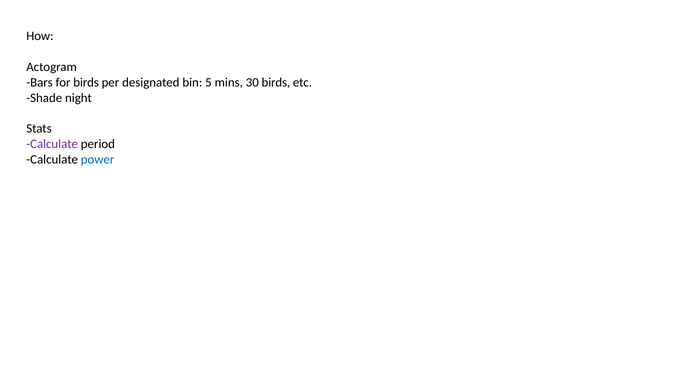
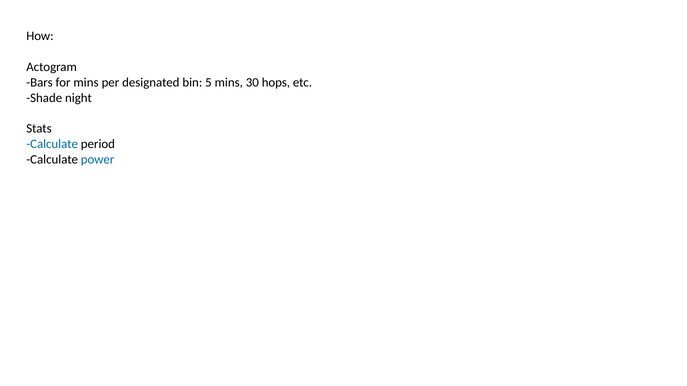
for birds: birds -> mins (86, 82)
30 birds: birds -> hops (276, 82)
Calculate colour: purple -> blue (52, 144)
